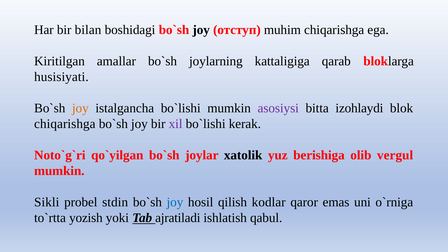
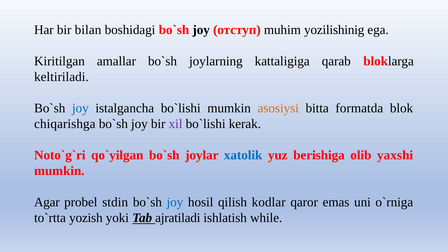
muhim chiqarishga: chiqarishga -> yozilishinig (334, 30)
husisiyati: husisiyati -> keltiriladi (61, 77)
joy colour: orange -> blue (80, 108)
asosiysi colour: purple -> orange (278, 108)
izohlaydi: izohlaydi -> formatda (359, 108)
xatolik colour: black -> blue (243, 155)
vergul: vergul -> yaxshi (395, 155)
Sikli: Sikli -> Agar (47, 202)
qabul: qabul -> while (266, 218)
